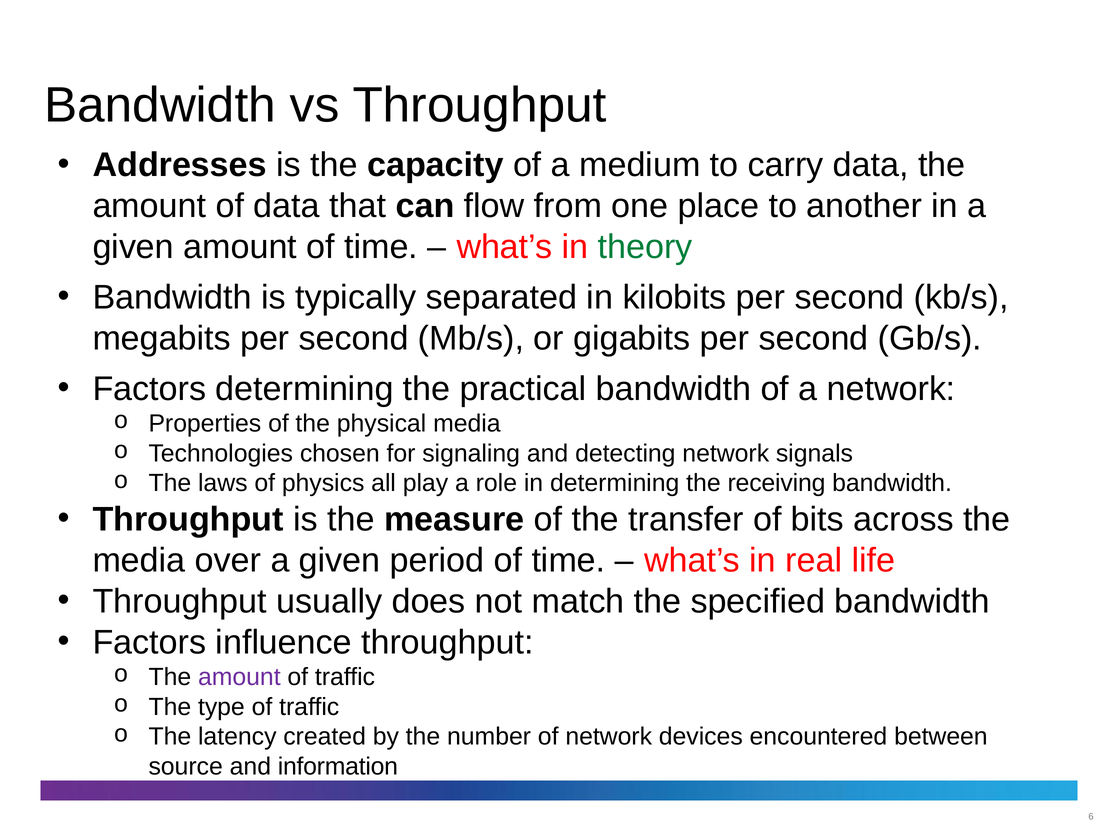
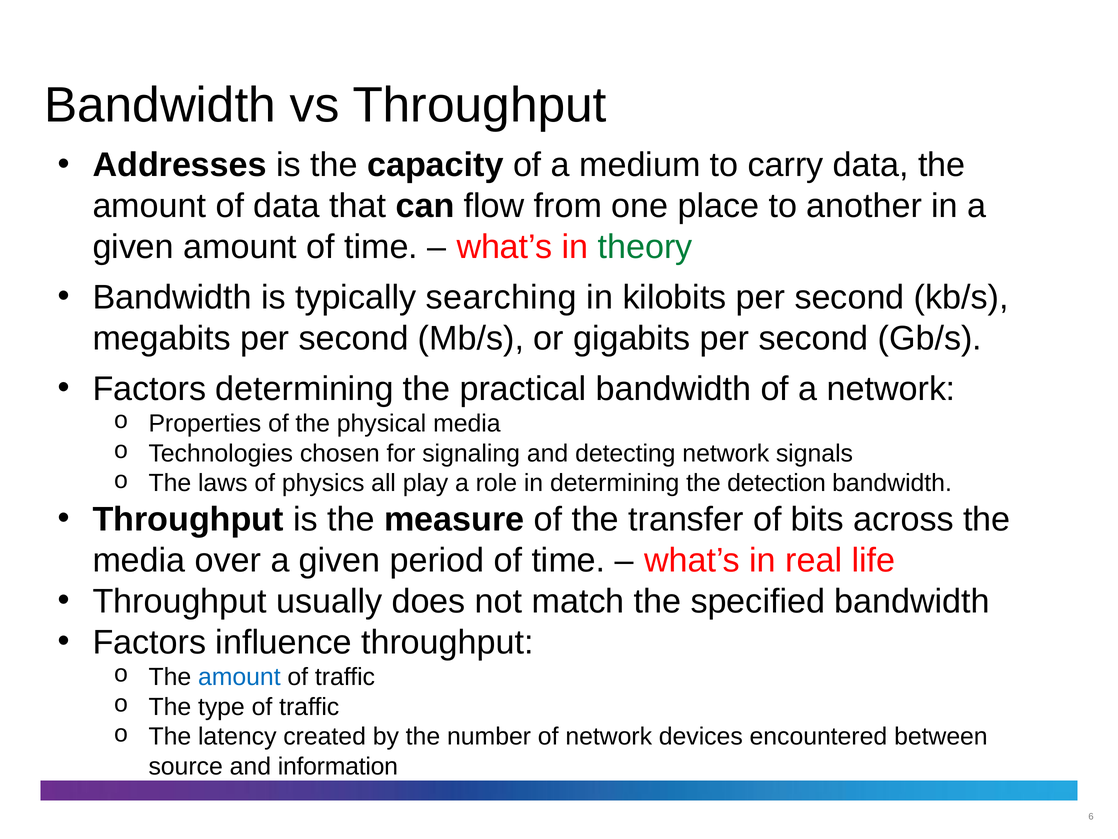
separated: separated -> searching (501, 297)
receiving: receiving -> detection (777, 483)
amount colour: purple -> blue (239, 677)
